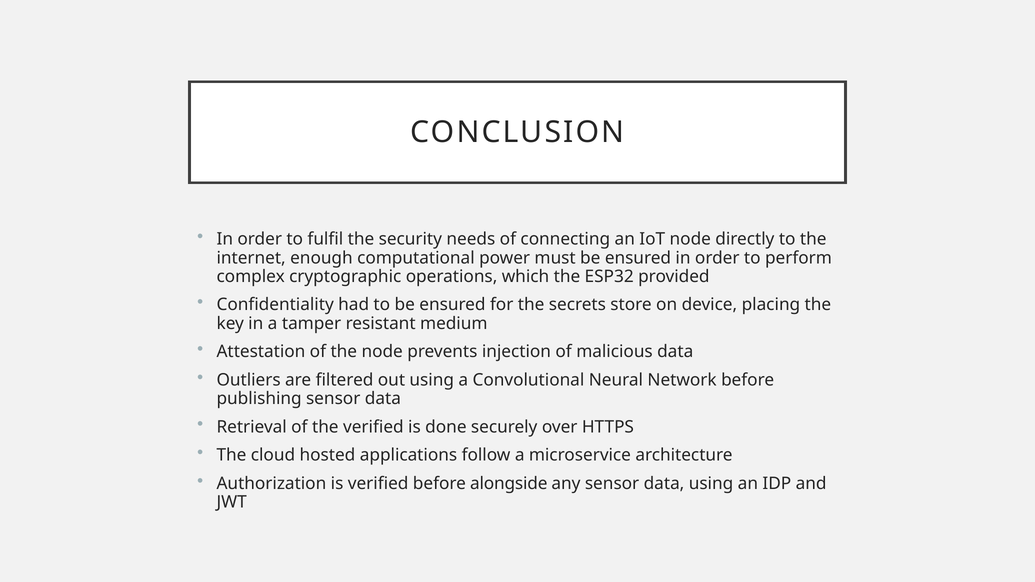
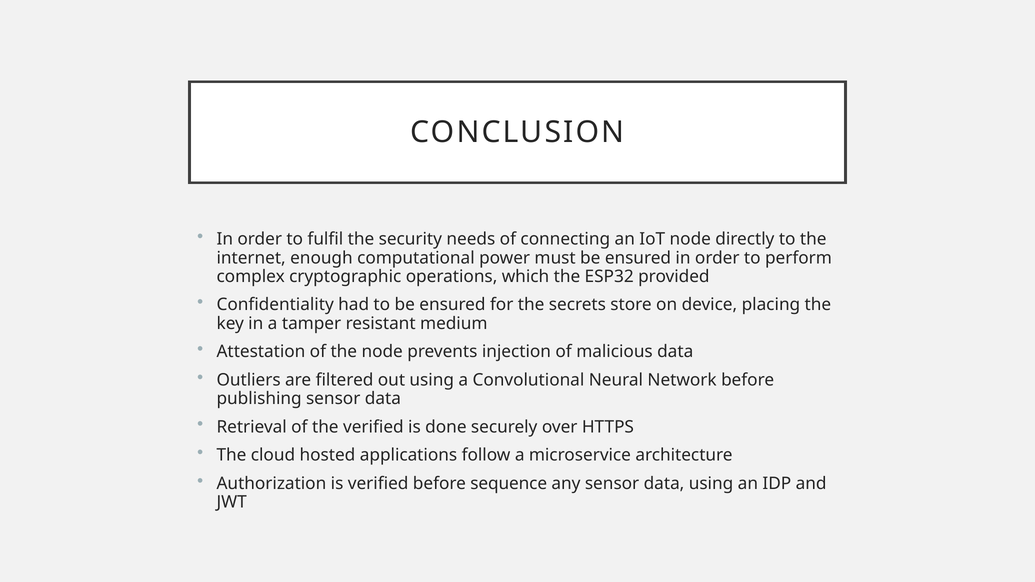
alongside: alongside -> sequence (509, 484)
